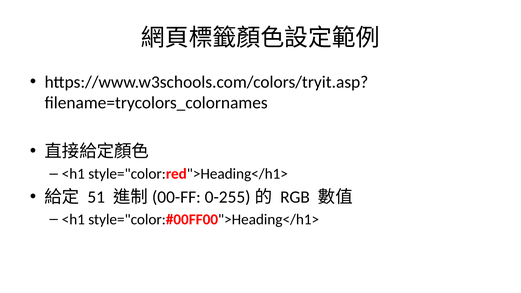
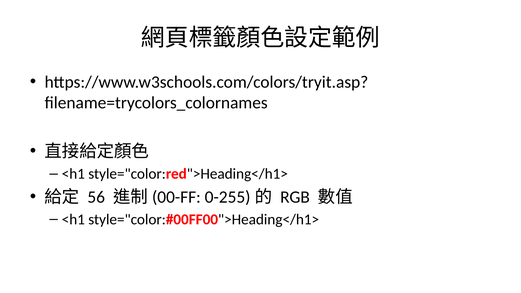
51: 51 -> 56 (96, 197)
